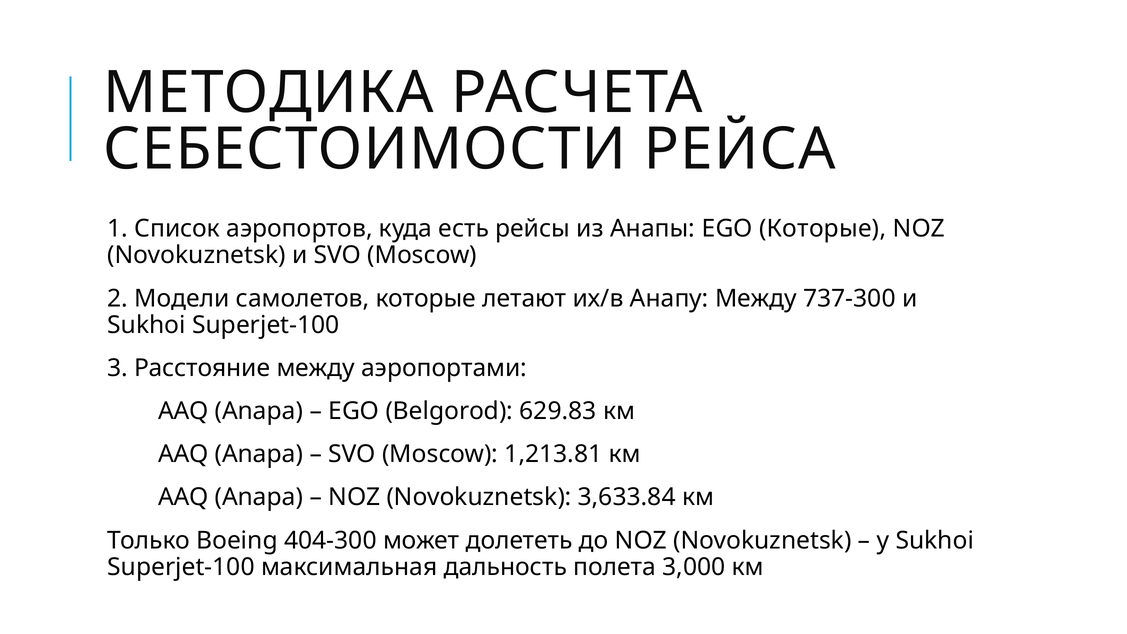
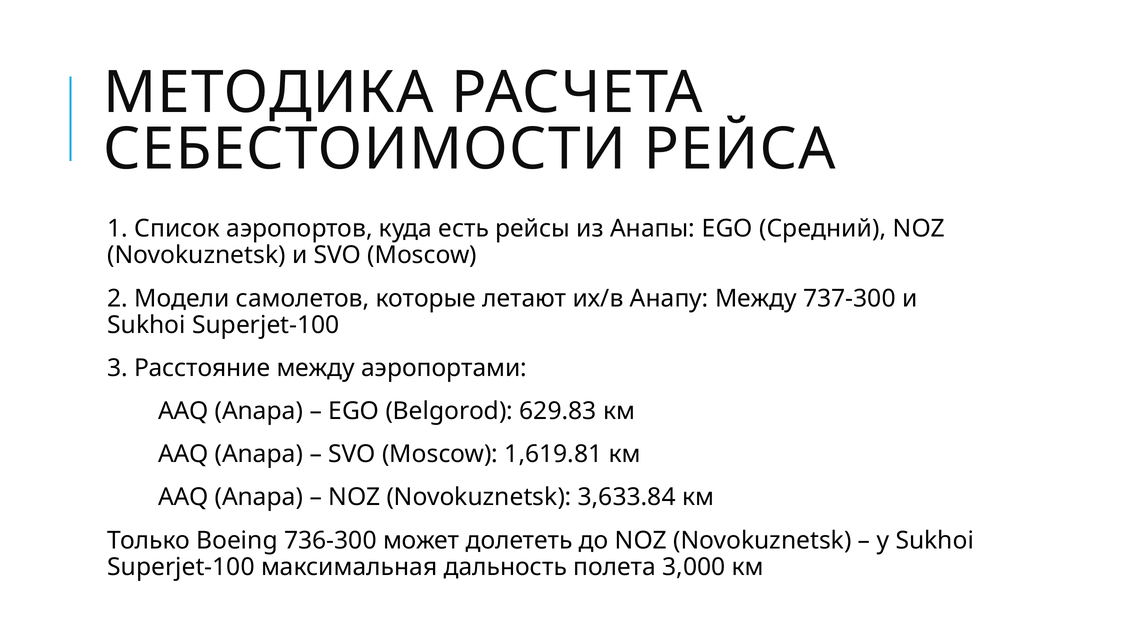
EGO Которые: Которые -> Средний (823, 229)
1,213.81: 1,213.81 -> 1,619.81 (553, 454)
404-300: 404-300 -> 736-300 (330, 540)
